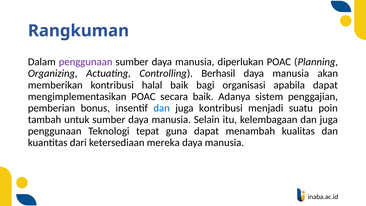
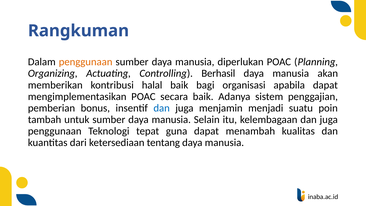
penggunaan colour: purple -> orange (86, 62)
juga kontribusi: kontribusi -> menjamin (221, 108)
mereka: mereka -> tentang (163, 143)
